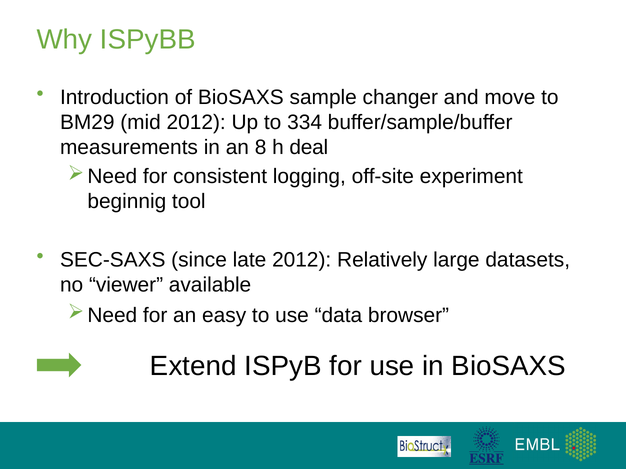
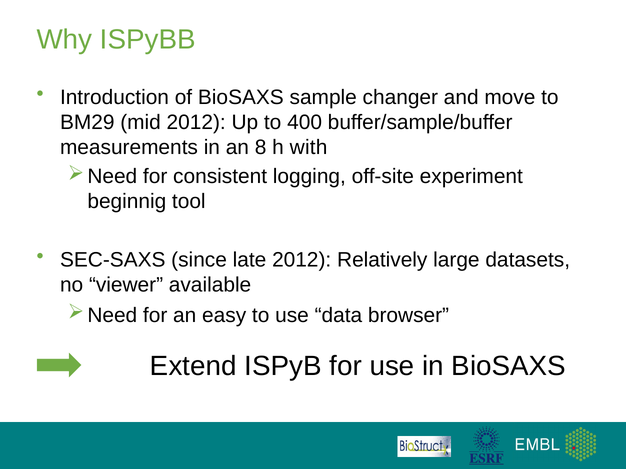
334: 334 -> 400 (305, 123)
deal: deal -> with (309, 148)
